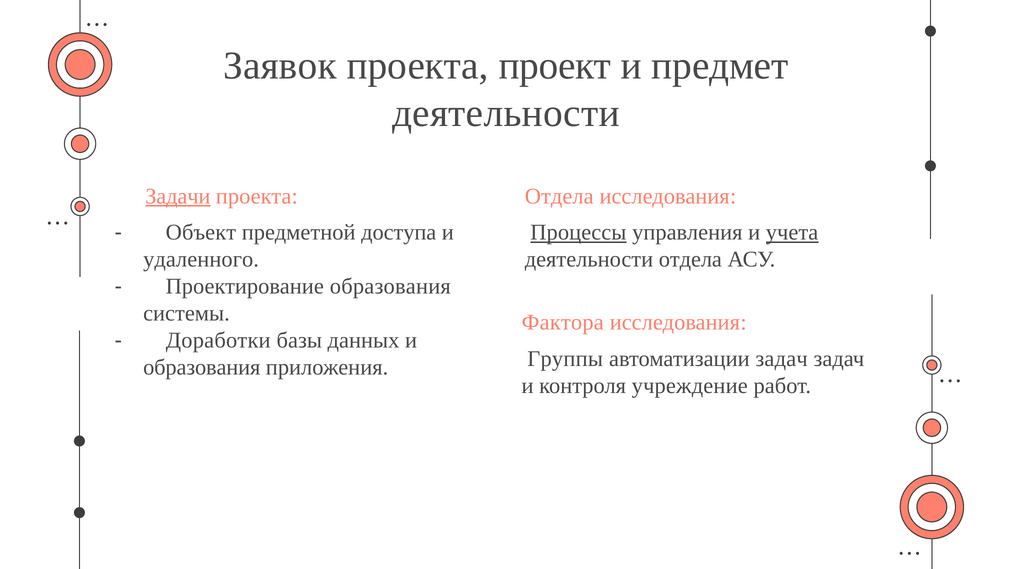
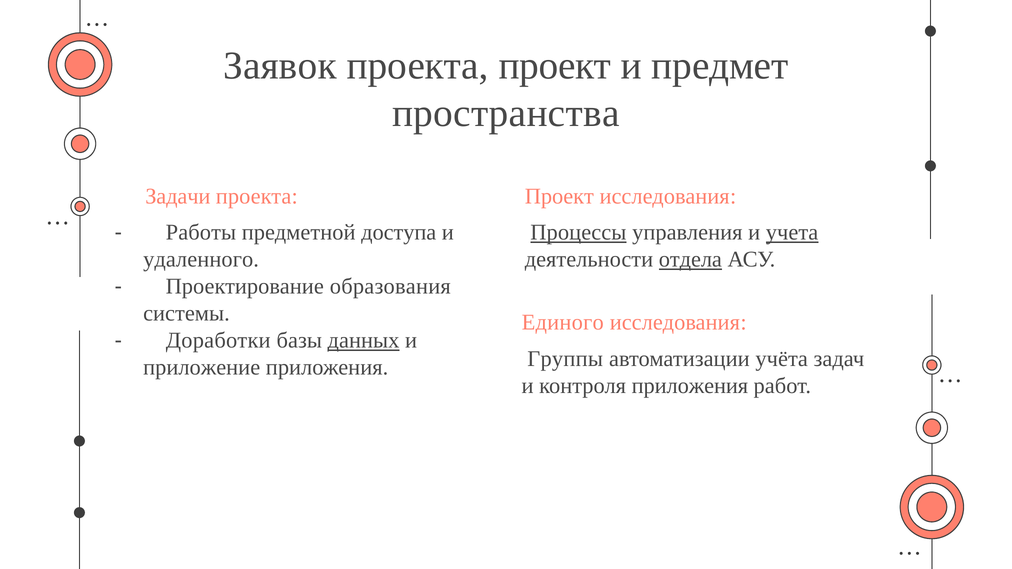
деятельности: деятельности -> пространства (506, 113)
Задачи underline: present -> none (178, 196)
Отдела: Отдела -> Проект (559, 196)
Объект: Объект -> Работы (201, 233)
отдела underline: none -> present (690, 260)
Фактора: Фактора -> Единого (563, 323)
данных underline: none -> present (364, 341)
автоматизации задач: задач -> учёта (782, 359)
образования: образования -> приложение (202, 368)
контроля учреждение: учреждение -> приложения (690, 386)
